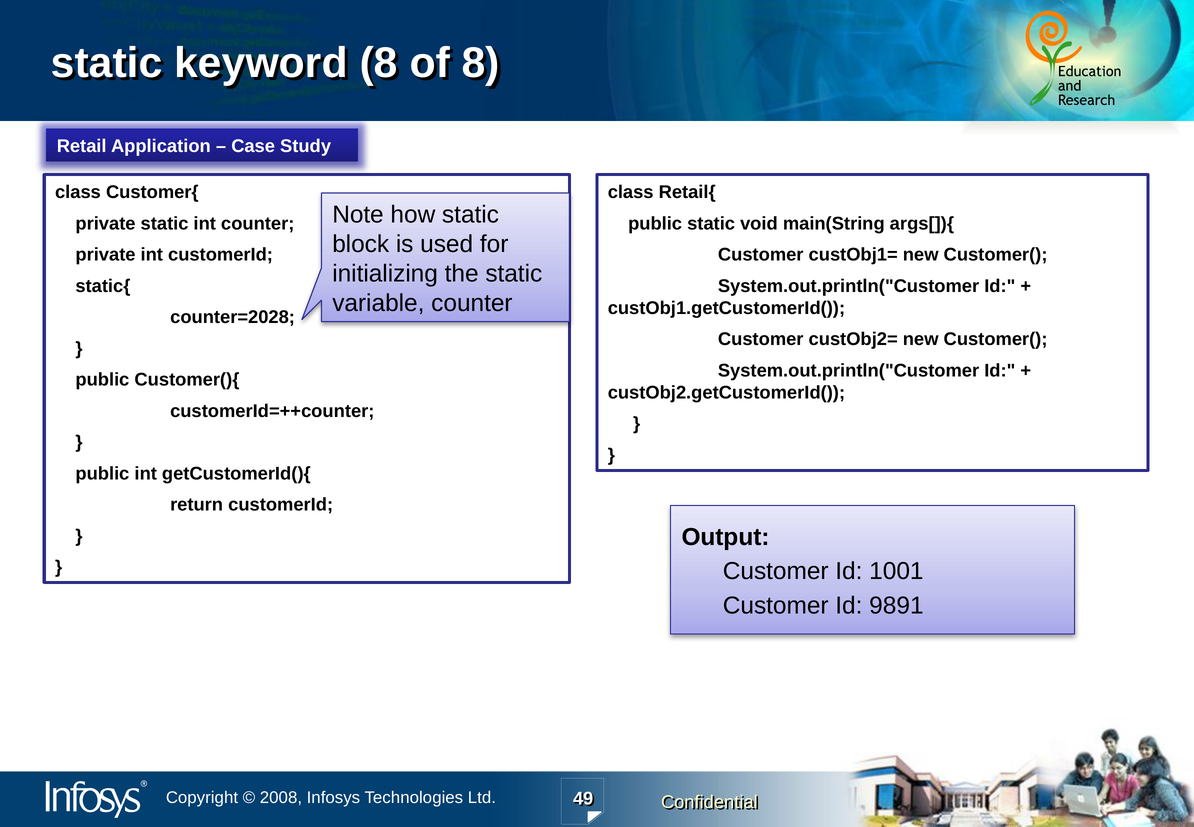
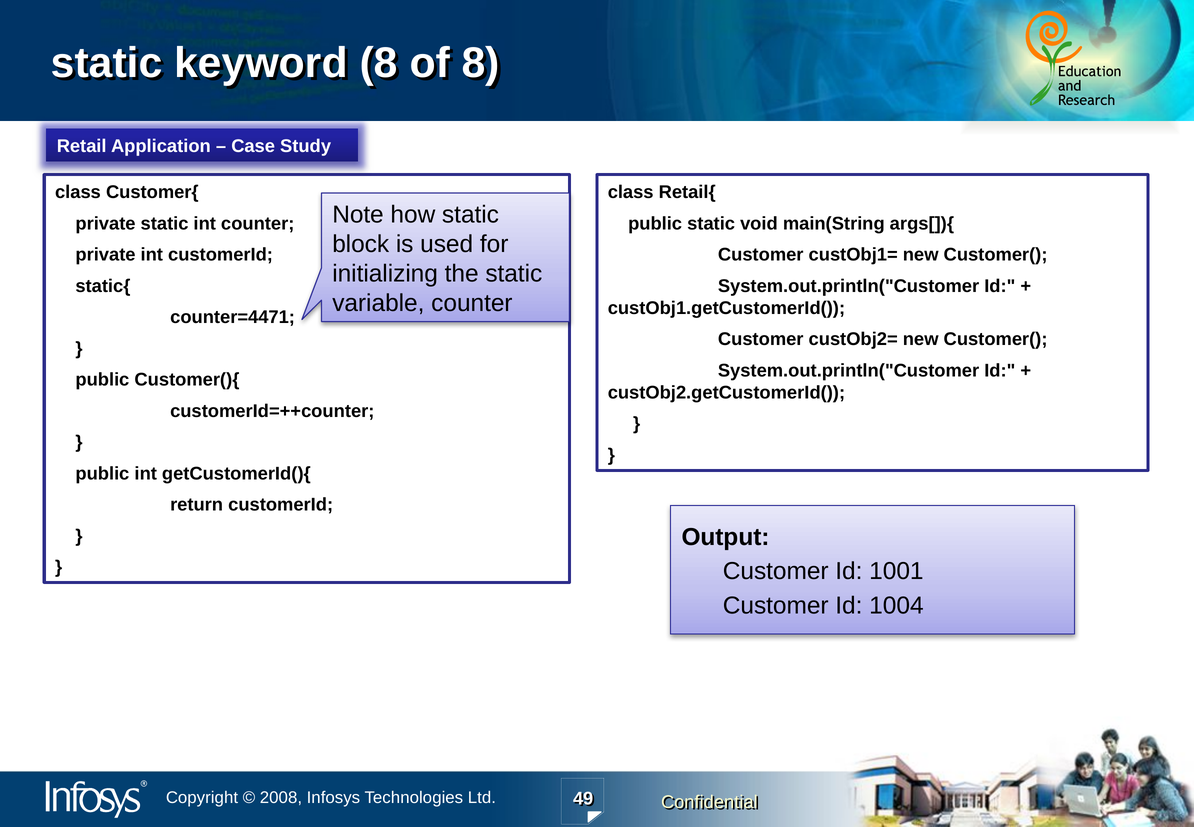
counter=2028: counter=2028 -> counter=4471 (233, 317)
9891: 9891 -> 1004 (896, 605)
